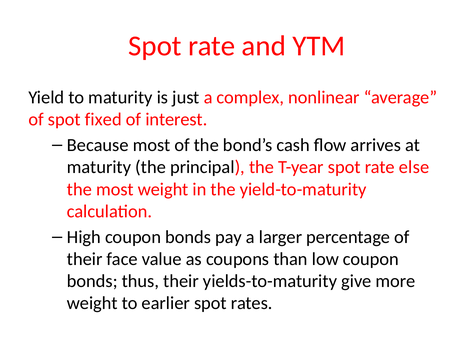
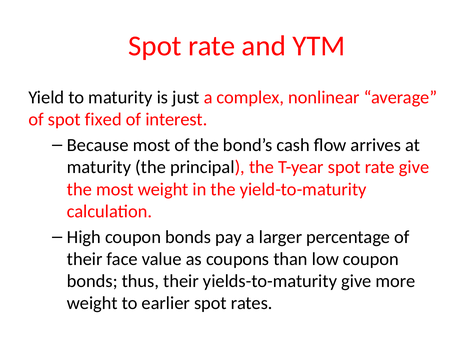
rate else: else -> give (414, 167)
